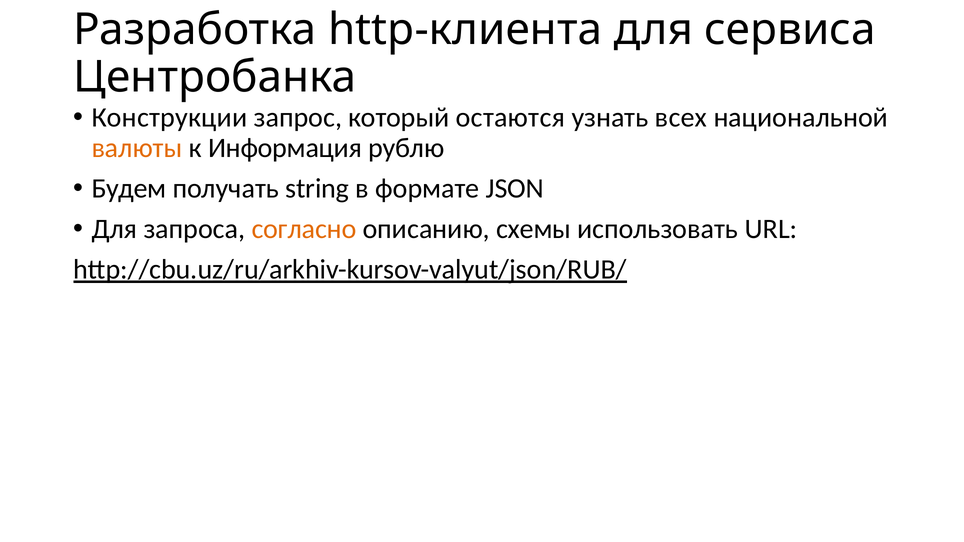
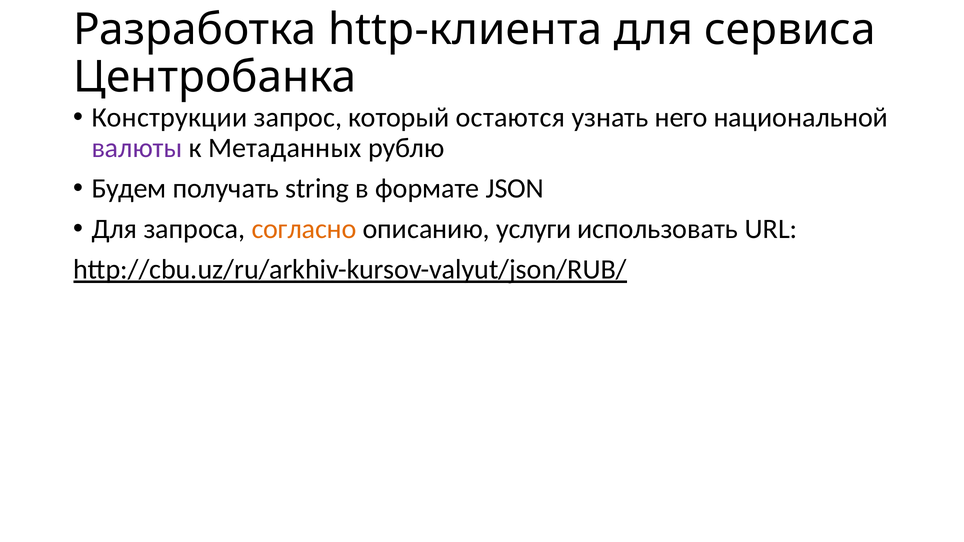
всех: всех -> него (681, 118)
валюты colour: orange -> purple (137, 148)
Информация: Информация -> Метаданных (285, 148)
схемы: схемы -> услуги (534, 229)
